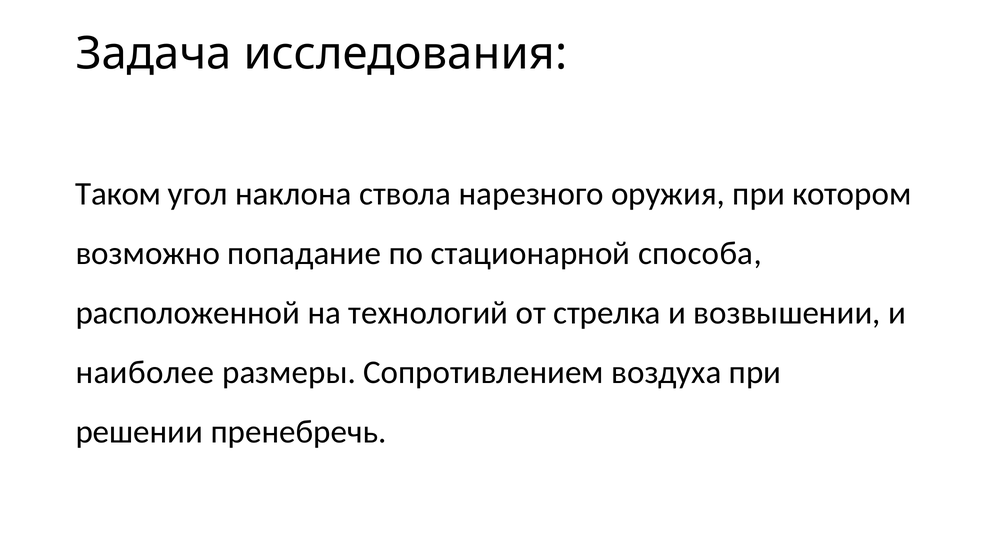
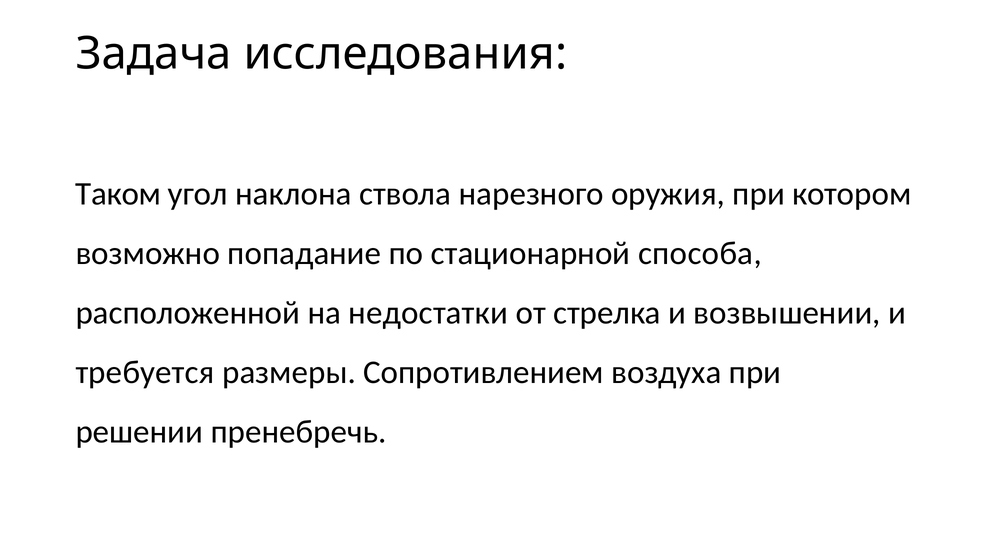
технологий: технологий -> недостатки (428, 313)
наиболее: наиболее -> требуется (145, 373)
